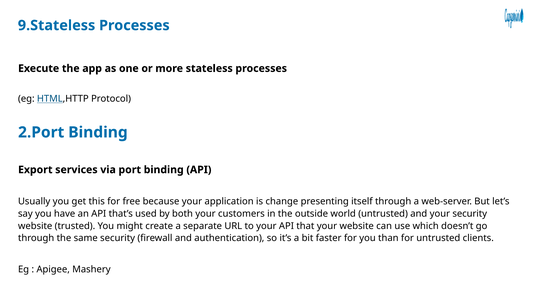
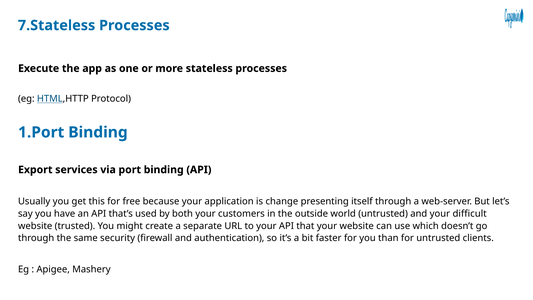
9.Stateless: 9.Stateless -> 7.Stateless (57, 25)
2.Port: 2.Port -> 1.Port (41, 132)
your security: security -> difficult (470, 214)
